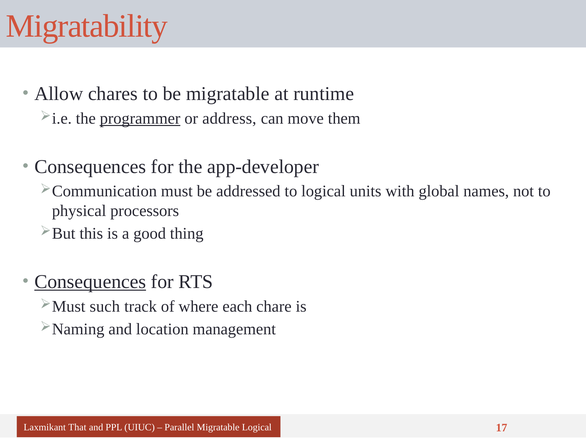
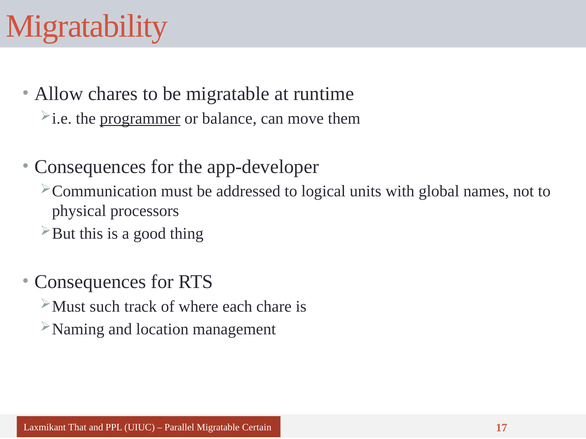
address: address -> balance (229, 118)
Consequences underline: present -> none (90, 282)
Migratable Logical: Logical -> Certain (257, 428)
